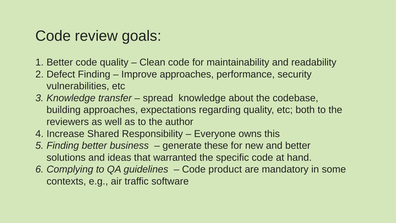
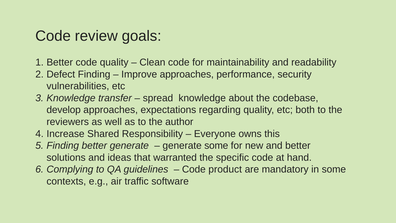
building: building -> develop (64, 110)
better business: business -> generate (129, 145)
generate these: these -> some (216, 145)
